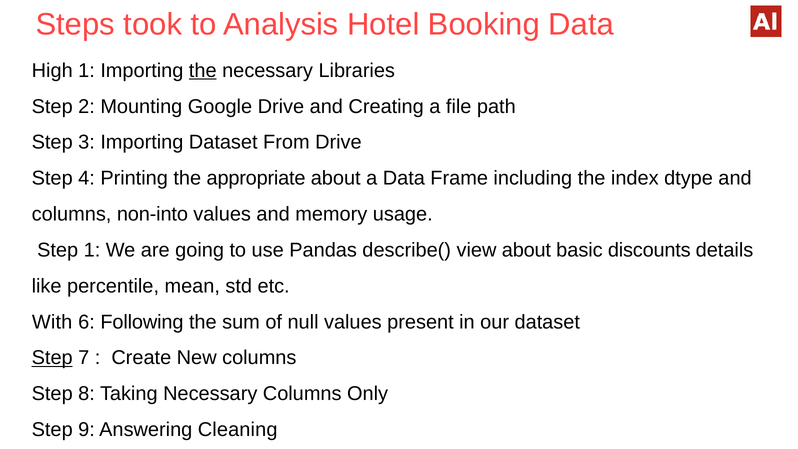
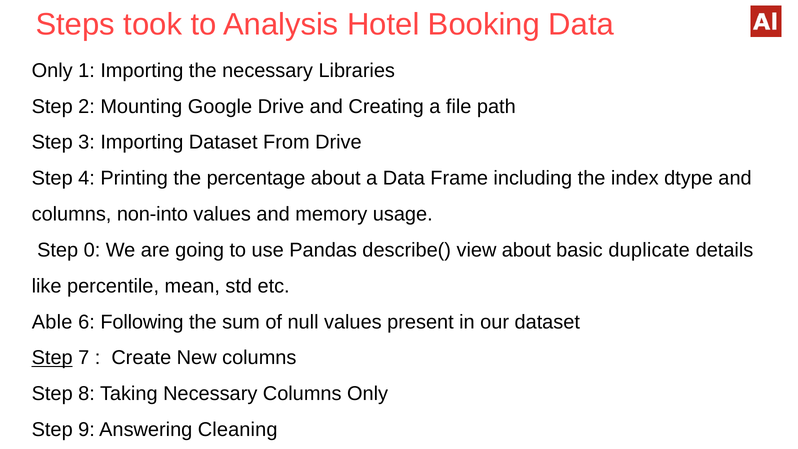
High: High -> Only (52, 70)
the underline: present -> none (203, 70)
appropriate: appropriate -> percentage (256, 178)
Step 1: 1 -> 0 (92, 250)
discounts: discounts -> duplicate (649, 250)
With: With -> Able (52, 322)
